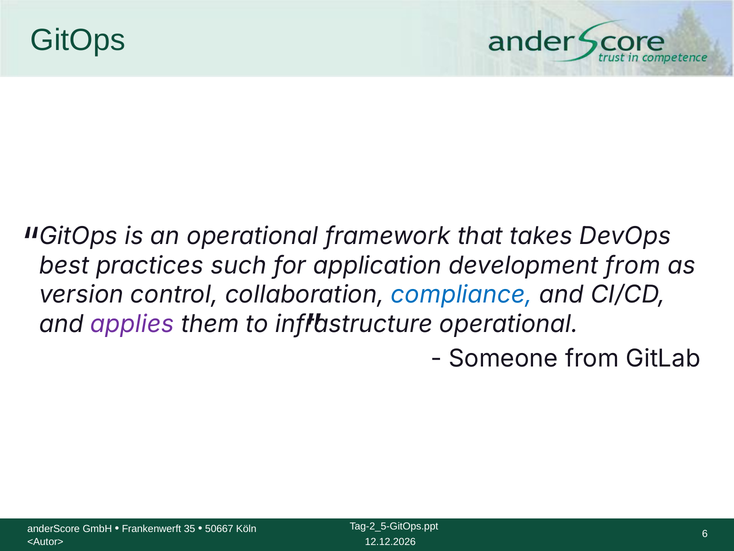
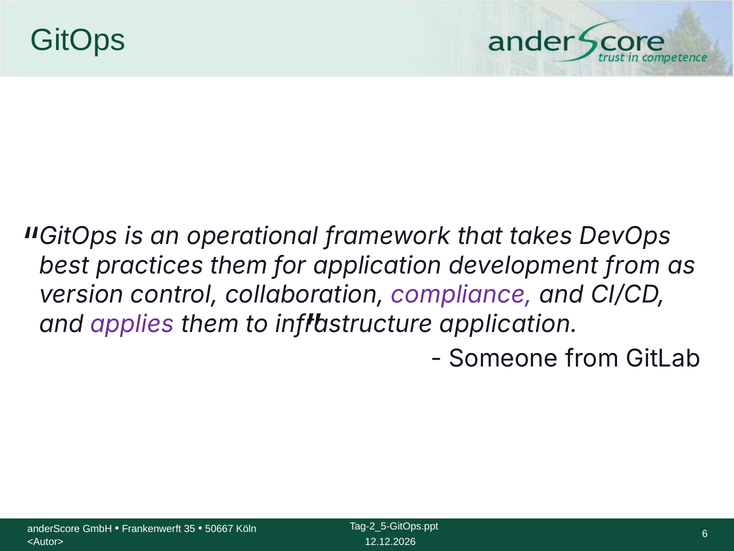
practices such: such -> them (239, 265)
compliance colour: blue -> purple (462, 295)
operational: operational -> application (509, 324)
